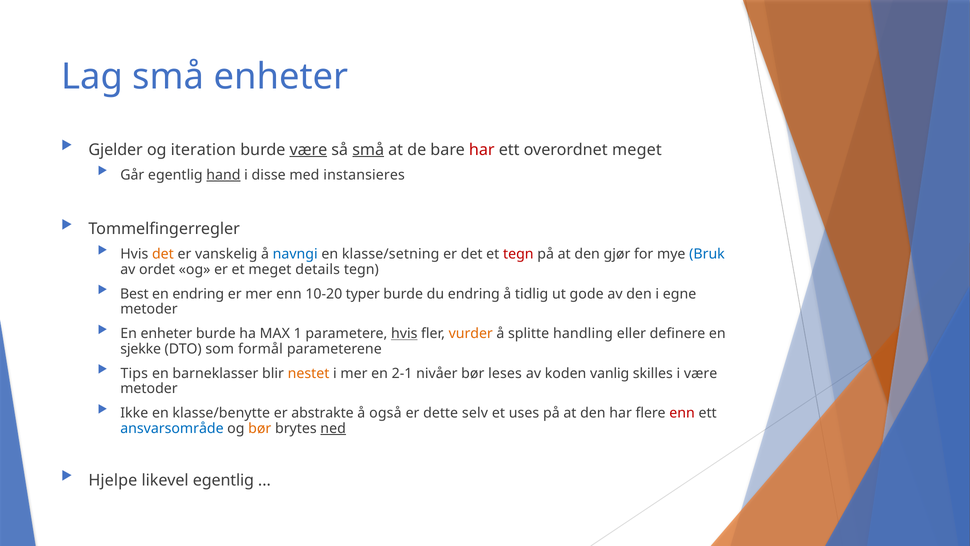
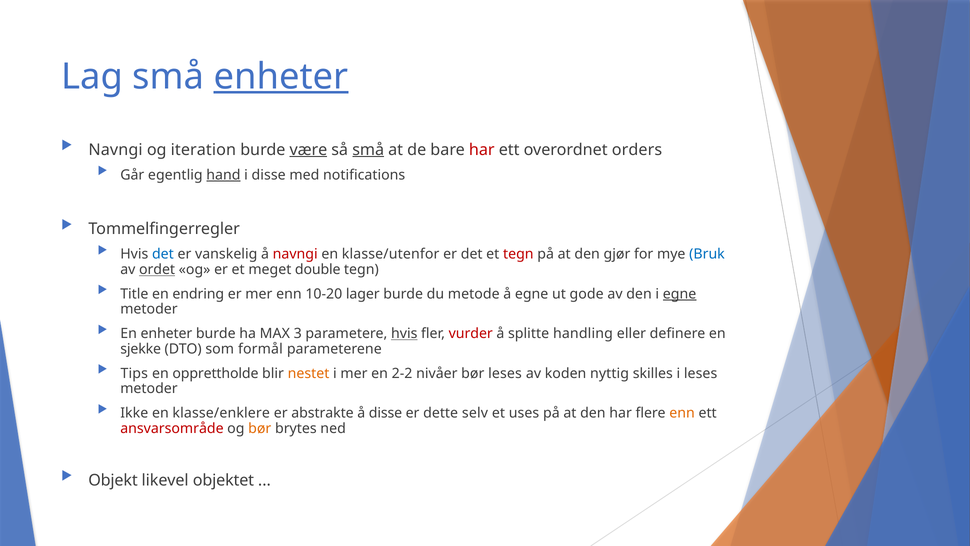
enheter underline: none -> present (281, 76)
Gjelder: Gjelder -> Navngi (116, 150)
overordnet meget: meget -> orders (637, 150)
instansieres: instansieres -> notifications (364, 175)
det colour: orange -> blue (163, 254)
navngi colour: blue -> red (295, 254)
klasse/setning: klasse/setning -> klasse/utenfor (391, 254)
ordet underline: none -> present (157, 269)
details: details -> double (318, 269)
Best: Best -> Title (134, 294)
typer: typer -> lager (363, 294)
du endring: endring -> metode (474, 294)
å tidlig: tidlig -> egne (532, 294)
egne underline: none -> present (680, 294)
1: 1 -> 3 (298, 333)
vurder colour: orange -> red (471, 333)
barneklasser: barneklasser -> opprettholde (215, 373)
2-1: 2-1 -> 2-2 (402, 373)
vanlig: vanlig -> nyttig (610, 373)
i være: være -> leses (701, 373)
klasse/benytte: klasse/benytte -> klasse/enklere (221, 413)
å også: også -> disse (386, 413)
enn colour: red -> orange (682, 413)
ansvarsområde colour: blue -> red (172, 428)
ned underline: present -> none (333, 428)
Hjelpe: Hjelpe -> Objekt (113, 480)
likevel egentlig: egentlig -> objektet (223, 480)
